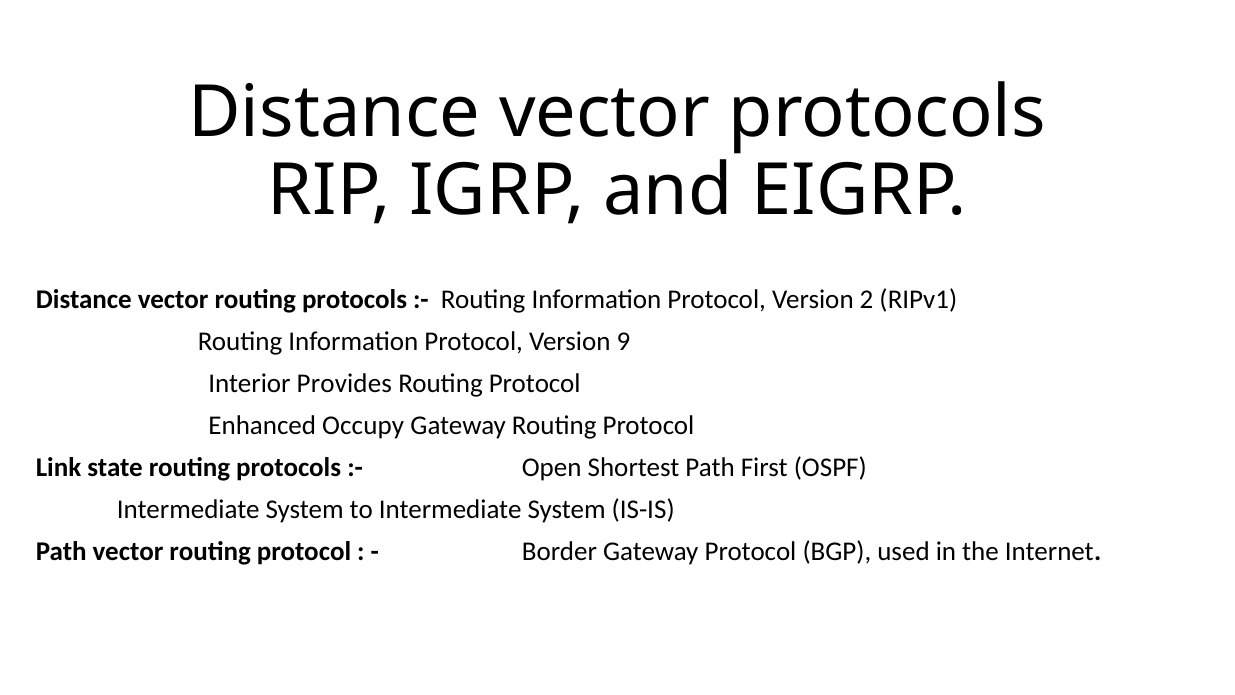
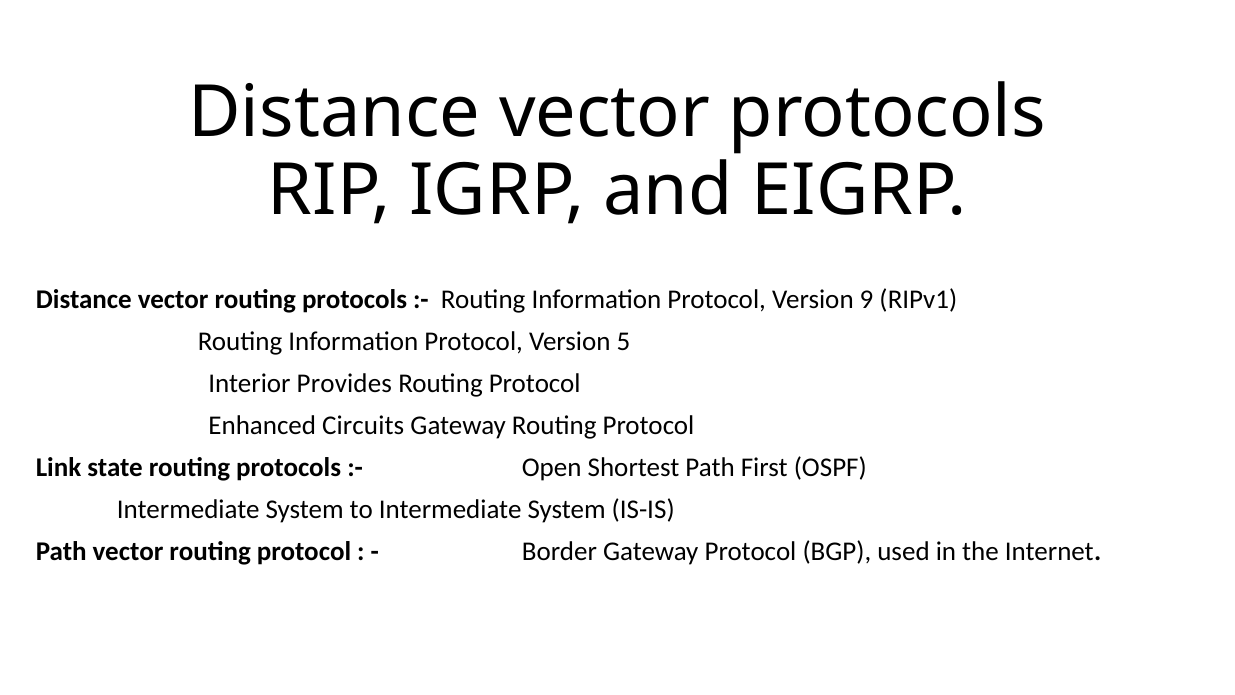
2: 2 -> 9 (867, 299)
9: 9 -> 5 (624, 341)
Occupy: Occupy -> Circuits (363, 425)
